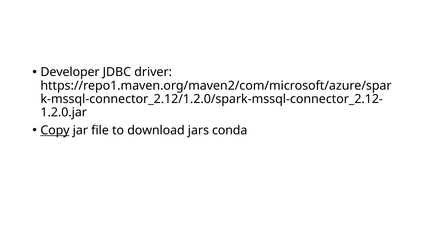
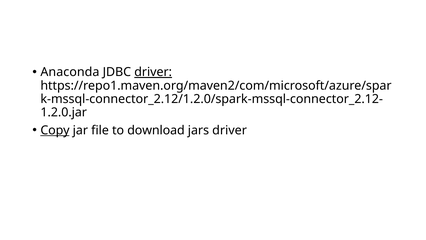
Developer: Developer -> Anaconda (70, 72)
driver underline: none -> present (153, 72)
jars conda: conda -> driver (230, 130)
